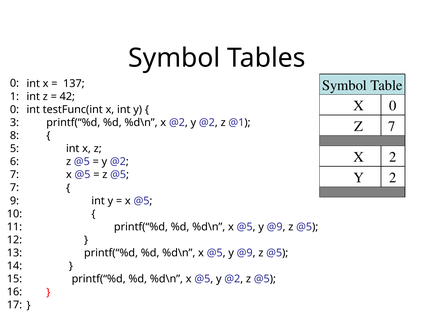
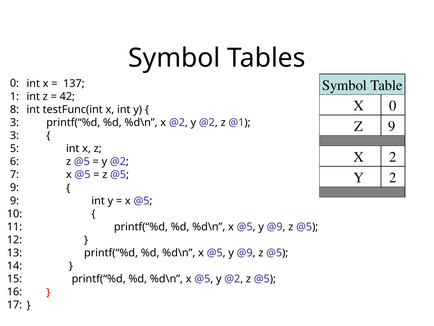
0: 0 -> 8 (15, 109)
Z 7: 7 -> 9 (392, 126)
8: 8 -> 3 (15, 135)
7: 7 -> 9 (15, 187)
